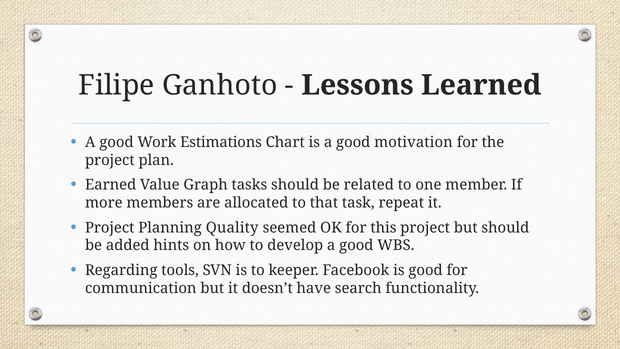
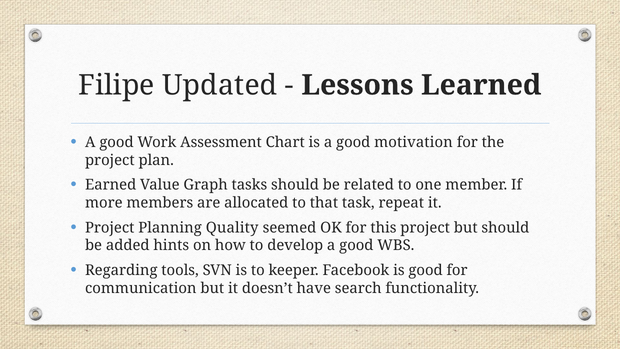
Ganhoto: Ganhoto -> Updated (220, 85)
Estimations: Estimations -> Assessment (221, 142)
